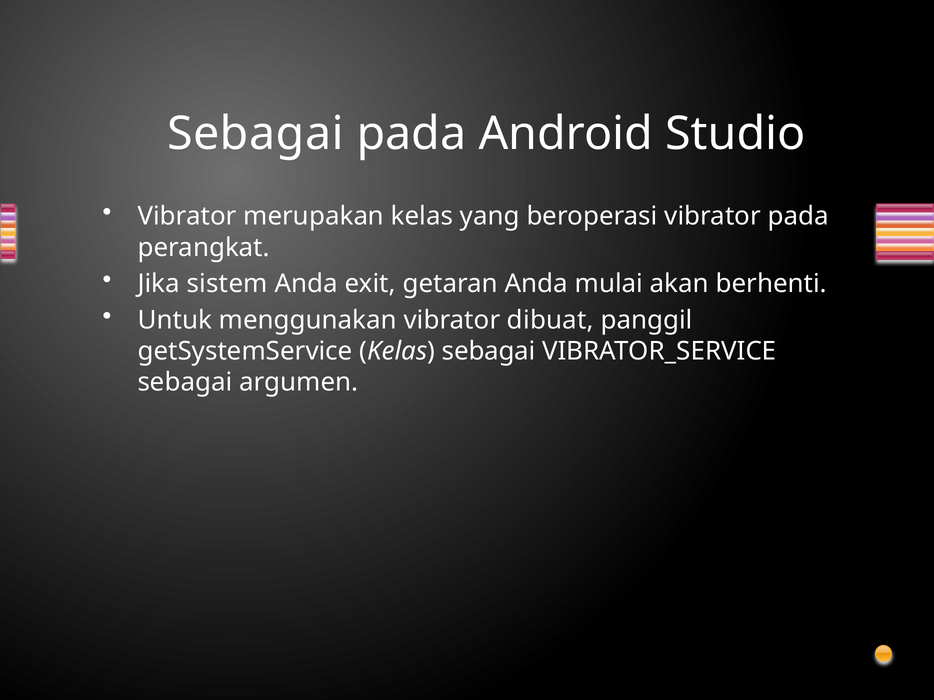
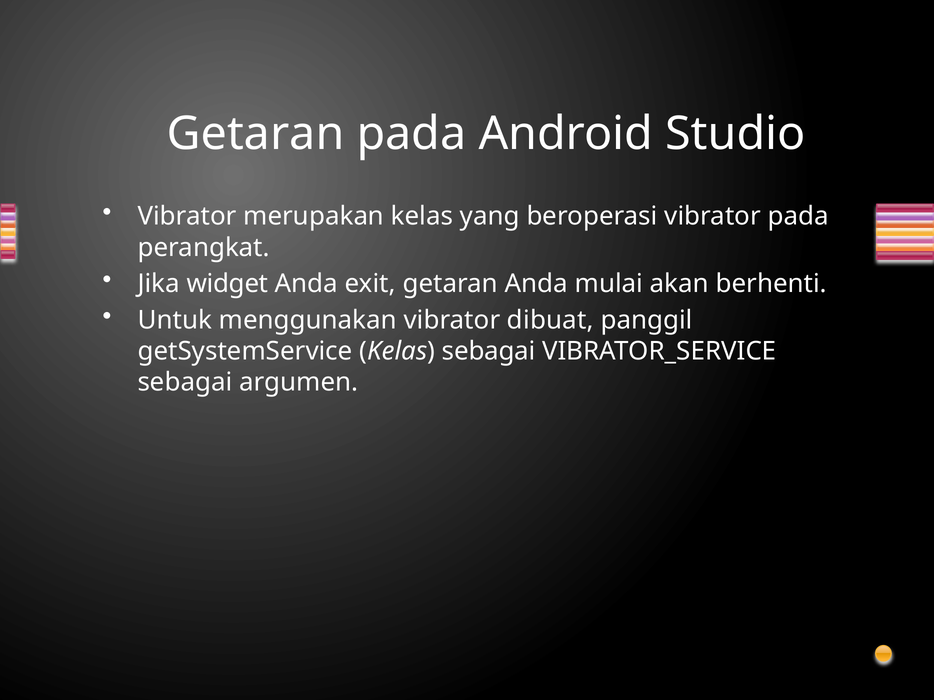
Sebagai: Sebagai -> Getaran (256, 134)
sistem: sistem -> widget (227, 284)
